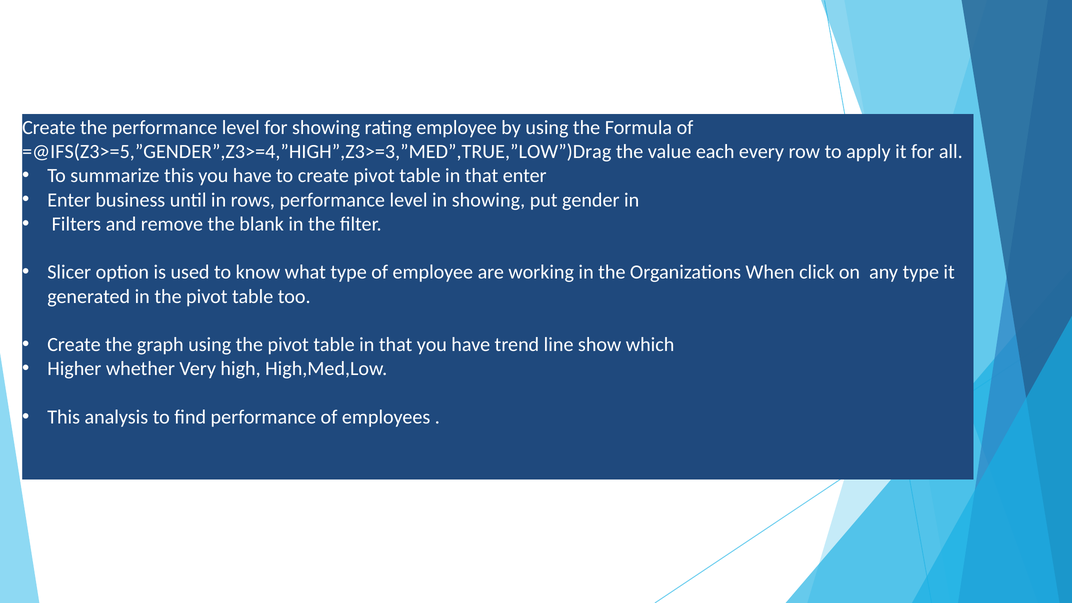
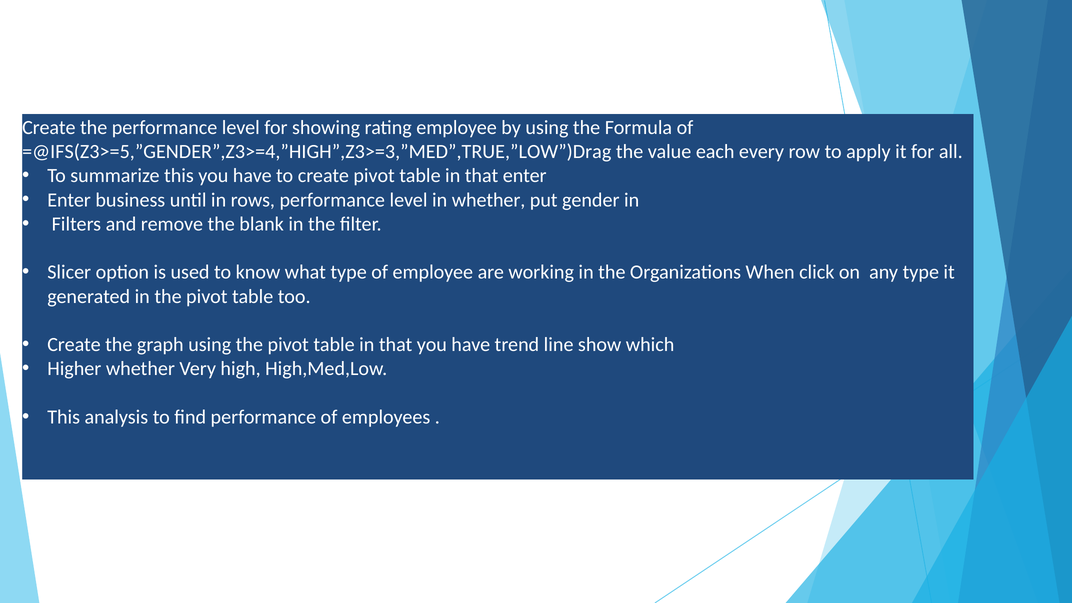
in showing: showing -> whether (489, 200)
